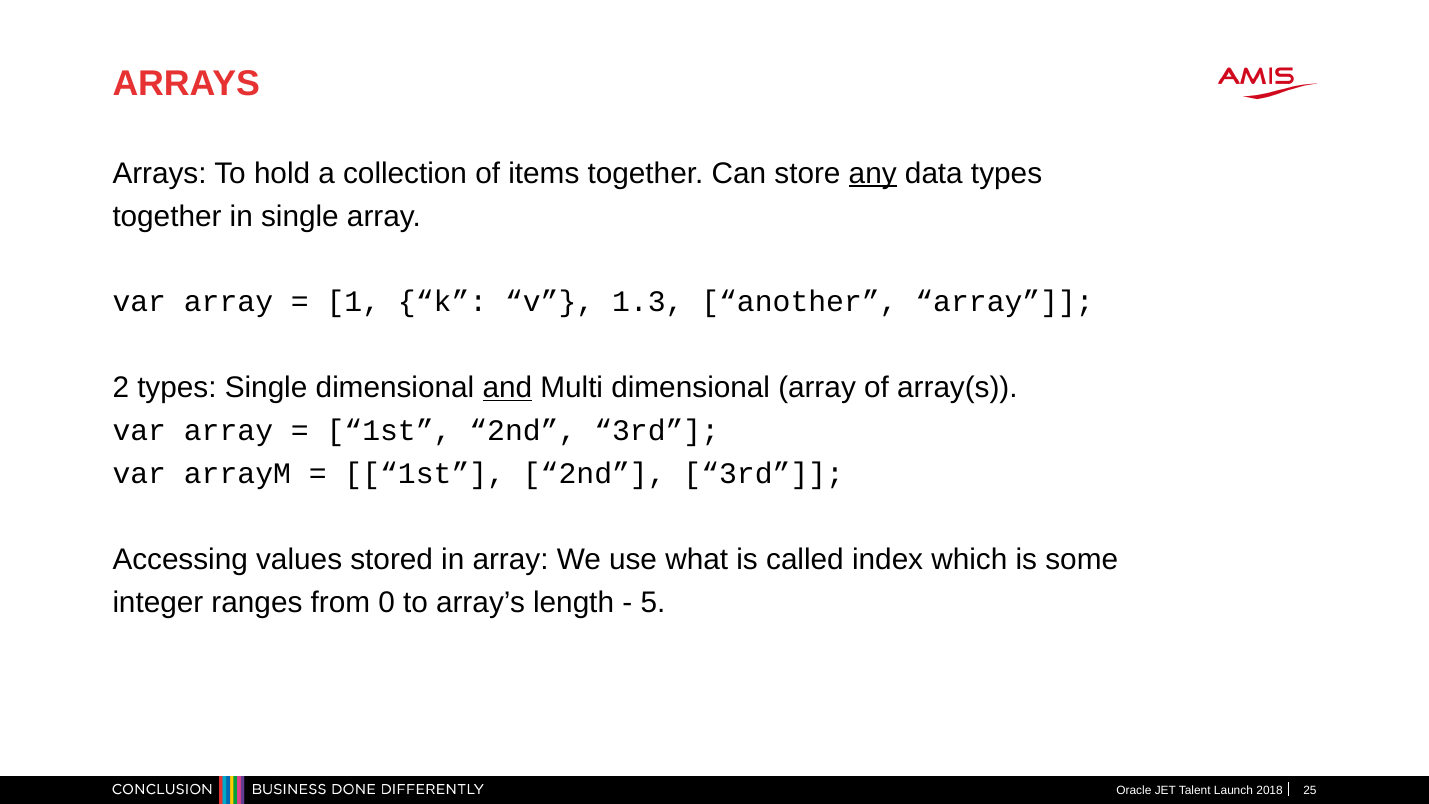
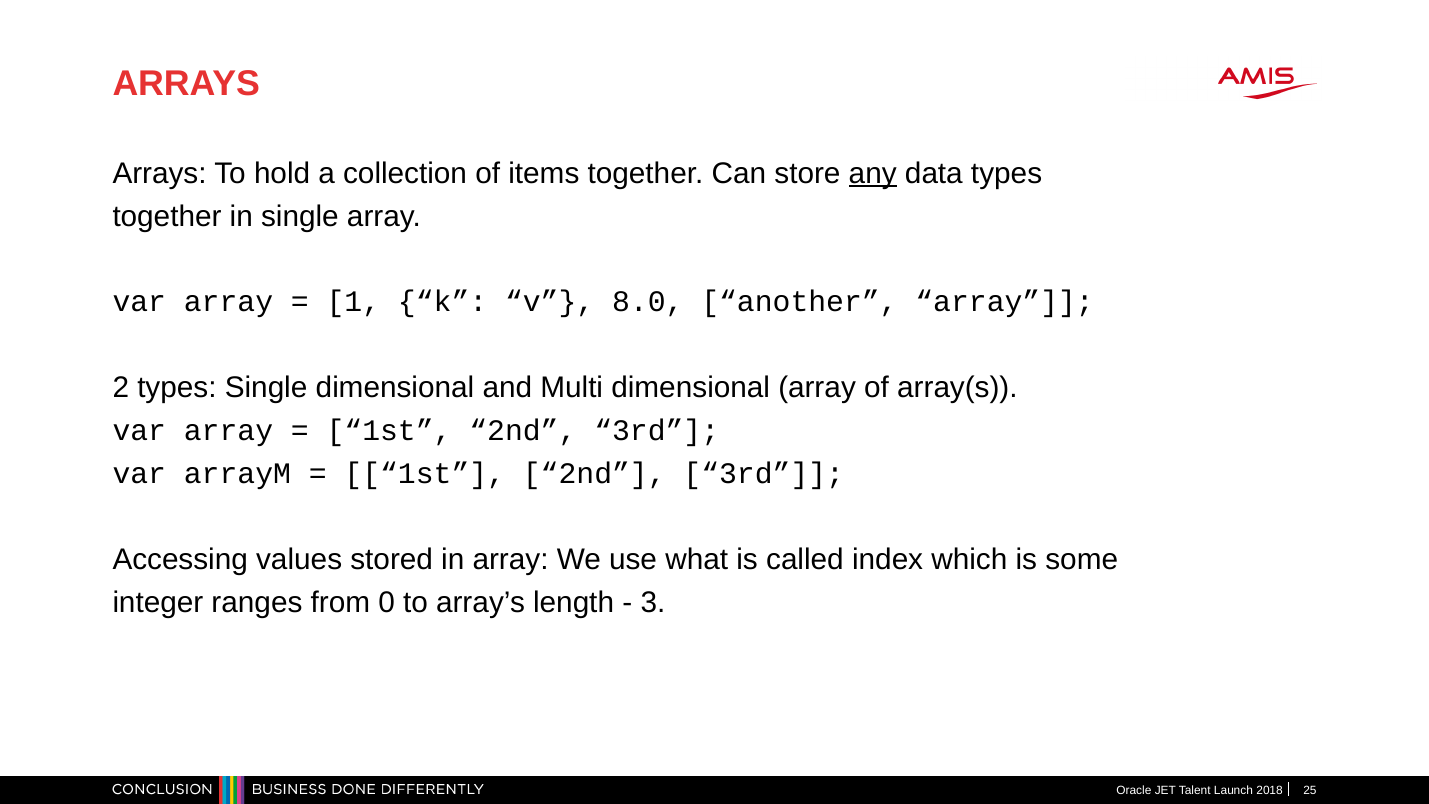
1.3: 1.3 -> 8.0 (648, 302)
and underline: present -> none (507, 388)
5: 5 -> 3 (653, 602)
